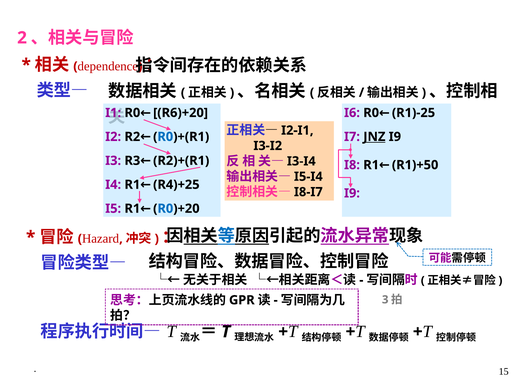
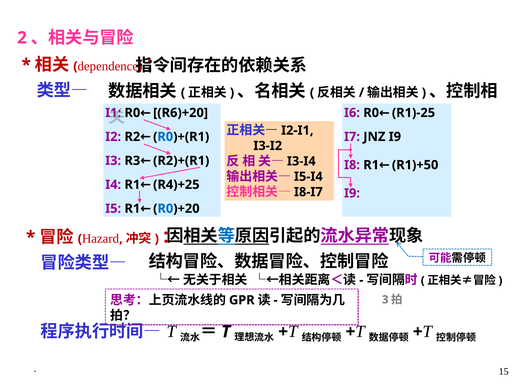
JNZ underline: present -> none (374, 137)
